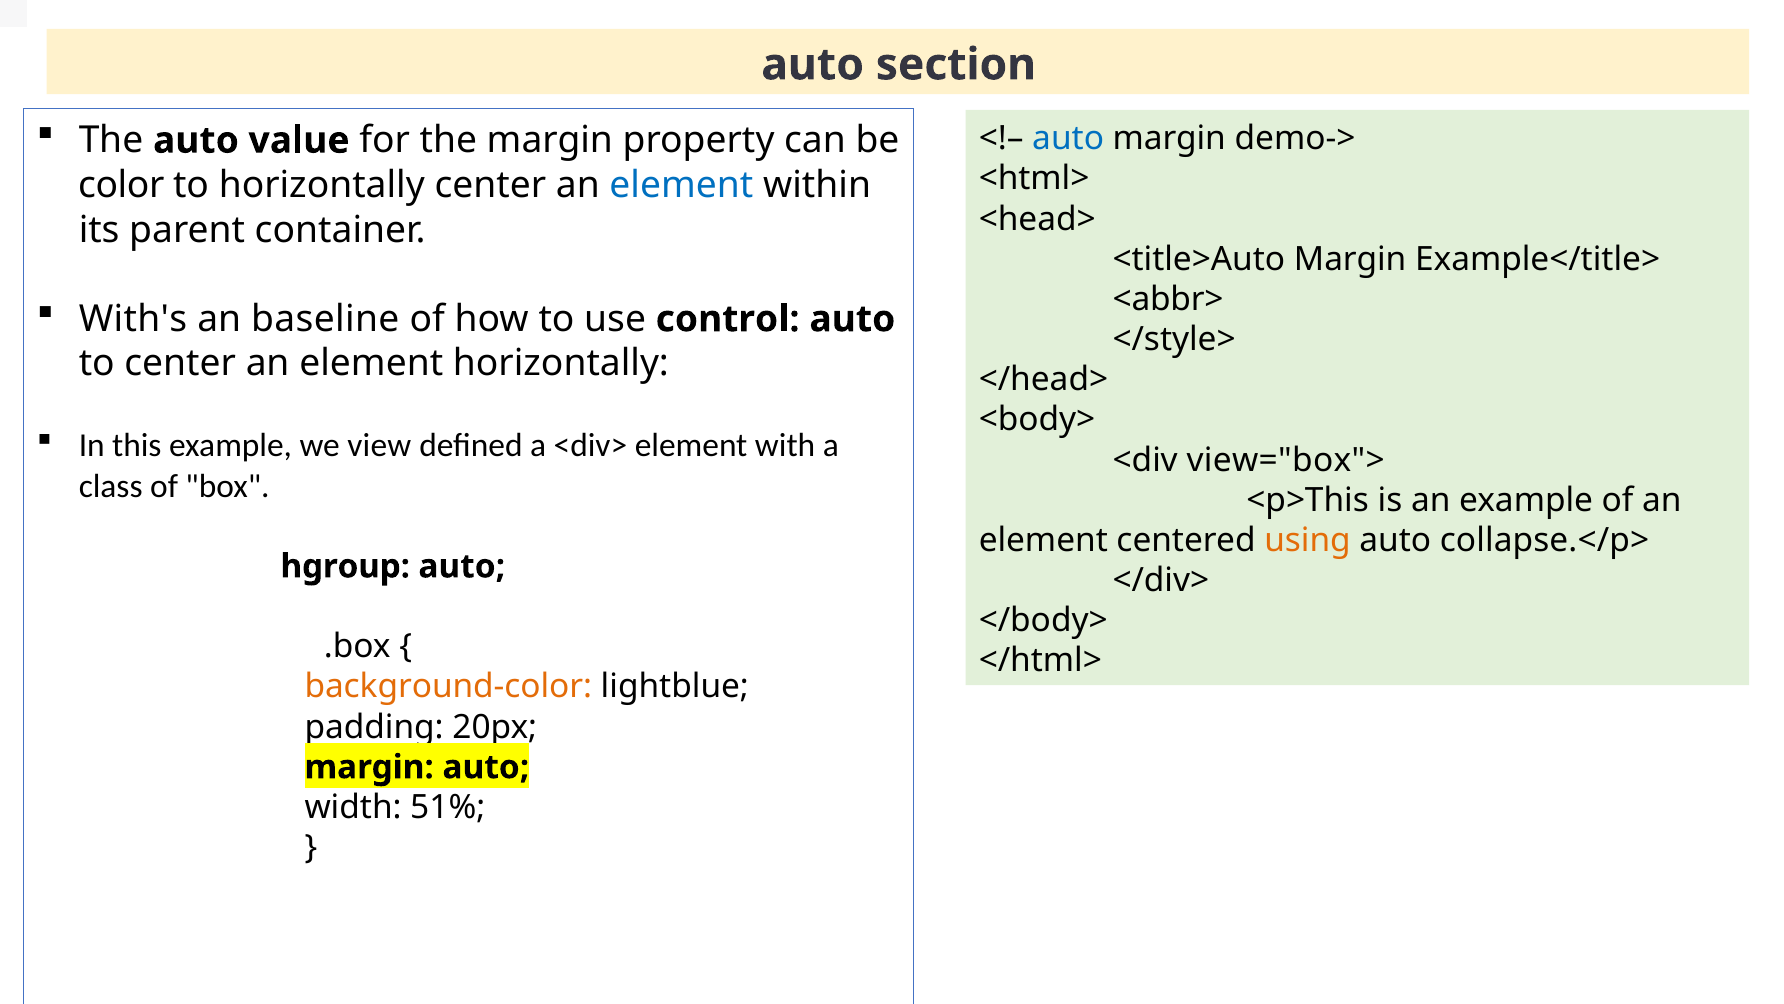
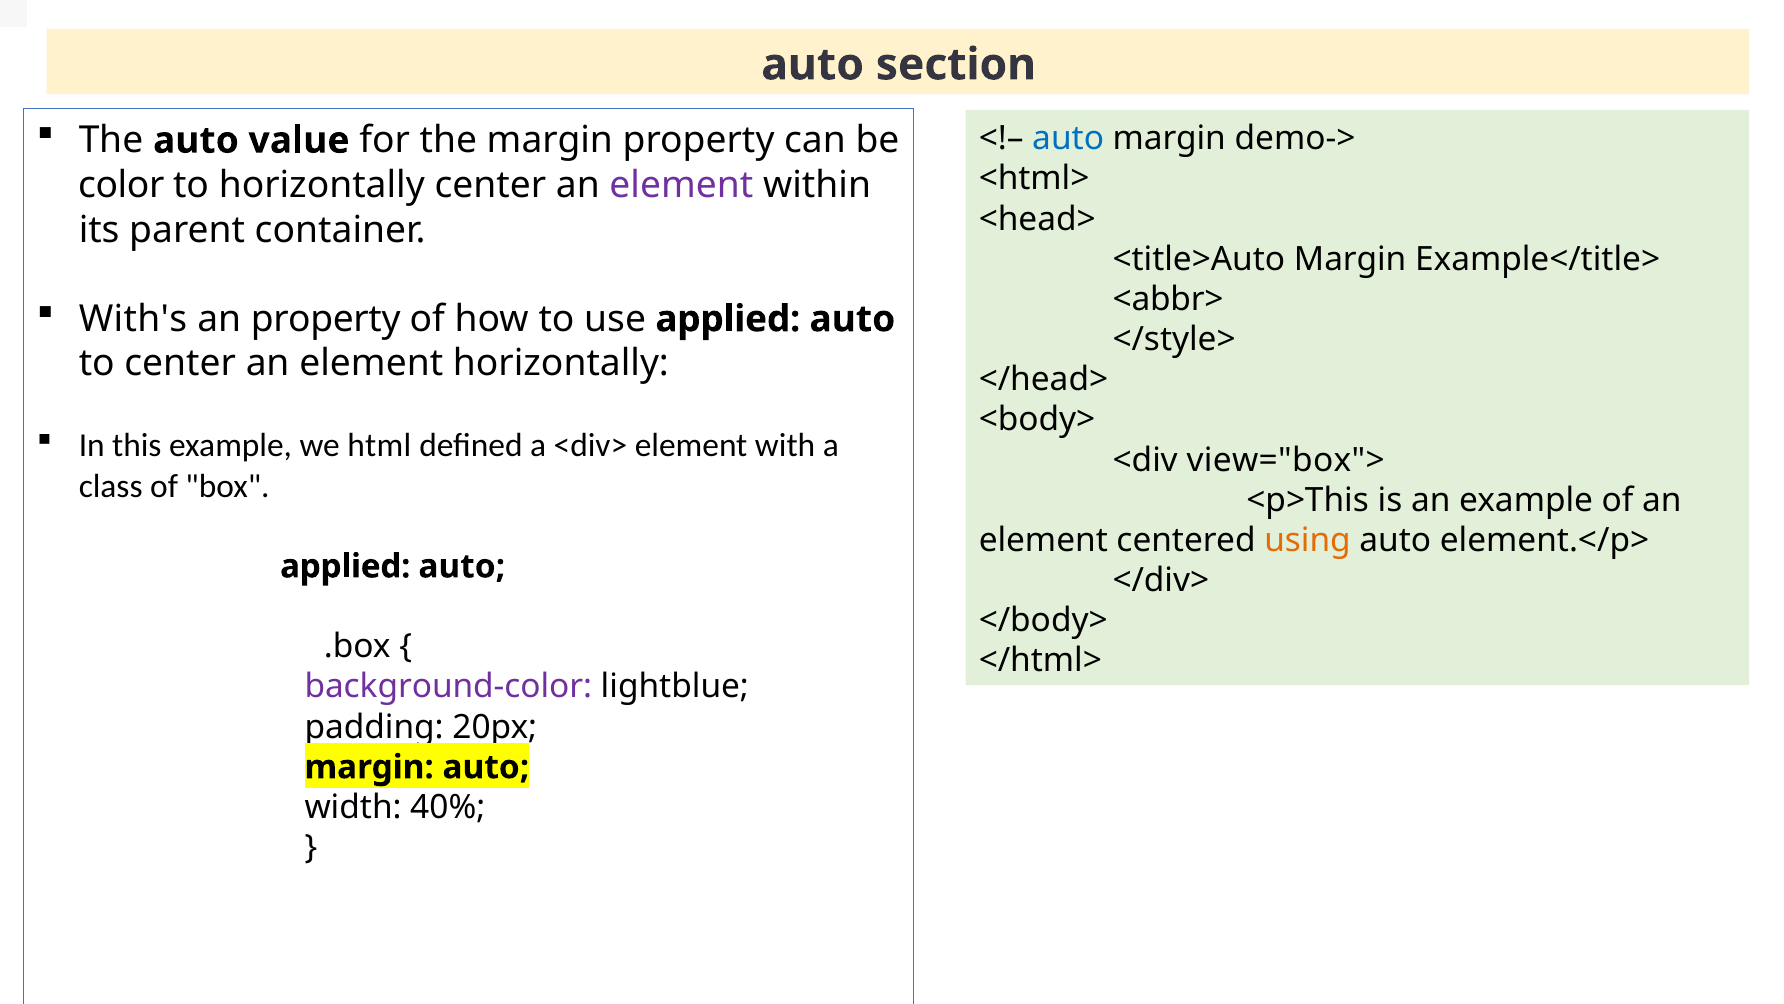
element colour: blue -> purple (681, 185)
an baseline: baseline -> property (326, 319)
use control: control -> applied (728, 319)
view: view -> html (379, 446)
collapse.</p>: collapse.</p> -> element.</p> (1545, 540)
hgroup: hgroup -> applied (345, 566)
background-color colour: orange -> purple (448, 687)
51%: 51% -> 40% (448, 807)
